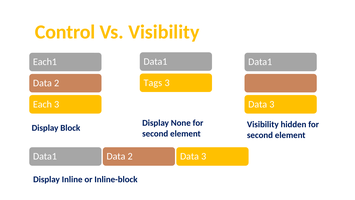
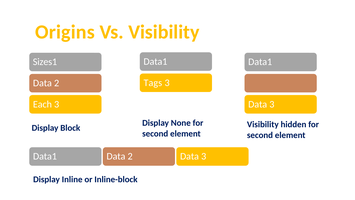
Control: Control -> Origins (65, 32)
Each1: Each1 -> Sizes1 (45, 62)
